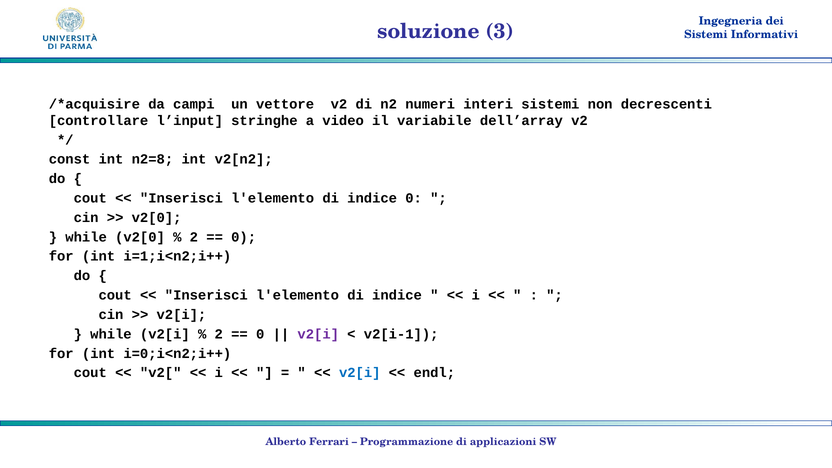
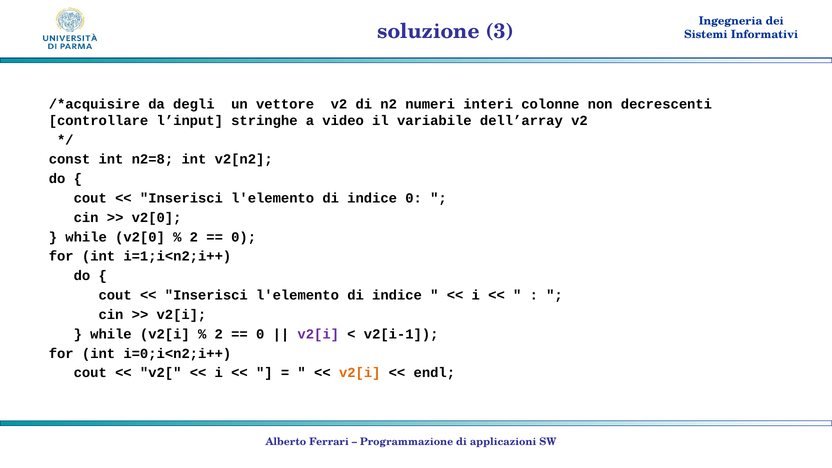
campi: campi -> degli (194, 104)
interi sistemi: sistemi -> colonne (550, 104)
v2[i colour: blue -> orange (360, 373)
